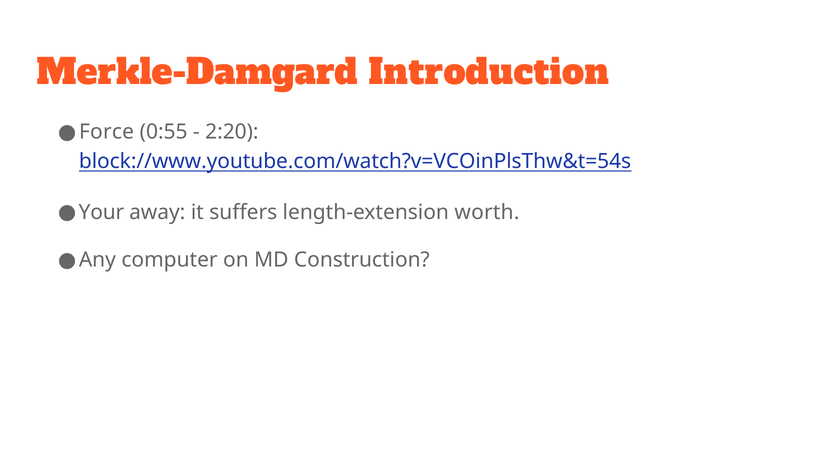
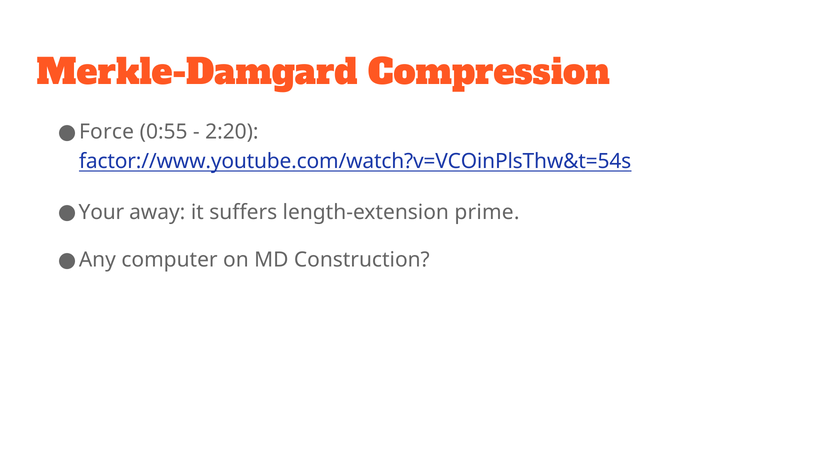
Introduction: Introduction -> Compression (489, 73)
block://www.youtube.com/watch?v=VCOinPlsThw&t=54s: block://www.youtube.com/watch?v=VCOinPlsThw&t=54s -> factor://www.youtube.com/watch?v=VCOinPlsThw&t=54s (355, 161)
worth: worth -> prime (487, 212)
